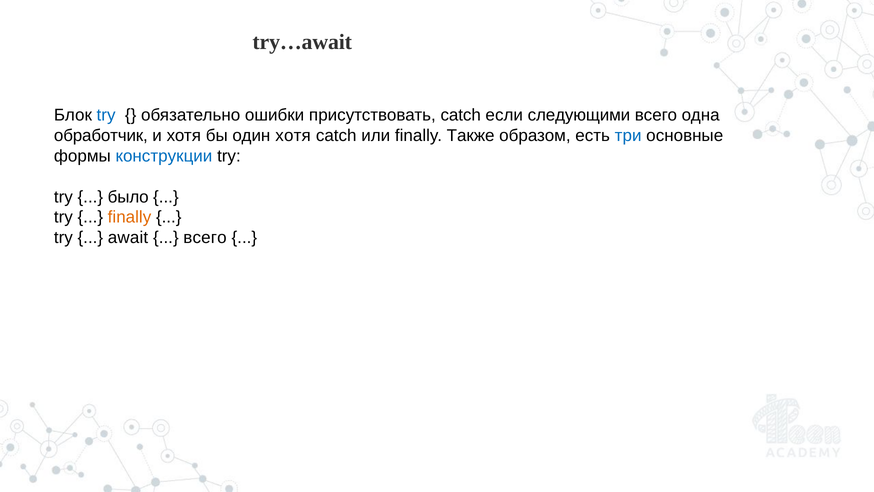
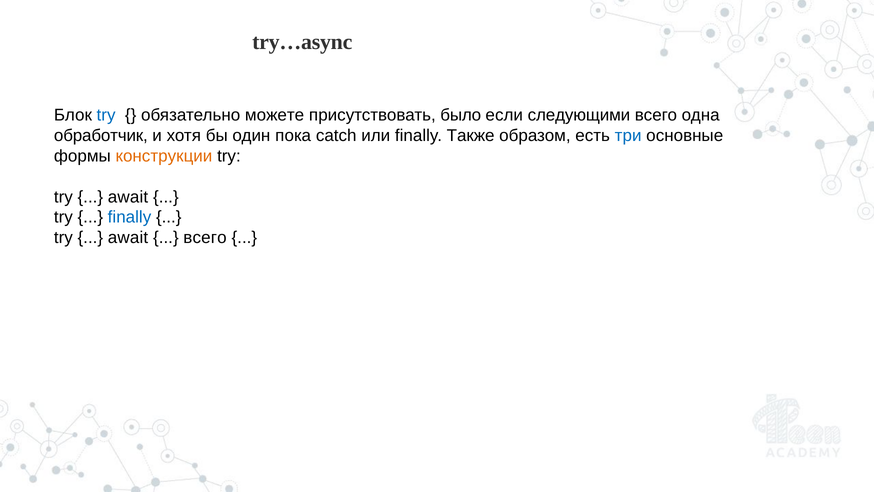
try…await: try…await -> try…async (302, 42)
ошибки: ошибки -> можете (275, 115)
присутствовать catch: catch -> было (461, 115)
один хотя: хотя -> пока (293, 136)
конструкции colour: blue -> orange (164, 156)
было: было -> await (128, 197)
finally colour: orange -> blue (130, 217)
